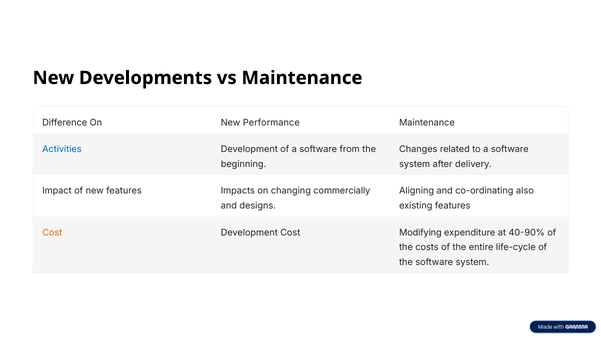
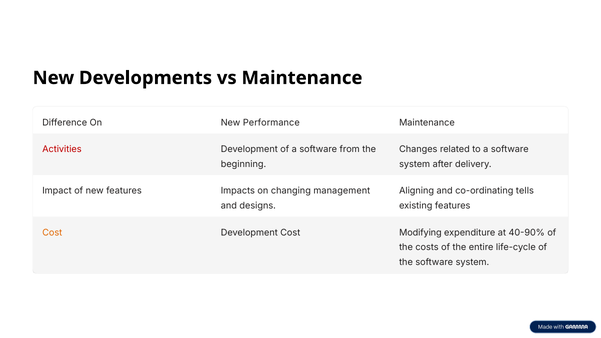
Activities colour: blue -> red (62, 149)
commercially: commercially -> management (342, 191)
also: also -> tells (525, 191)
